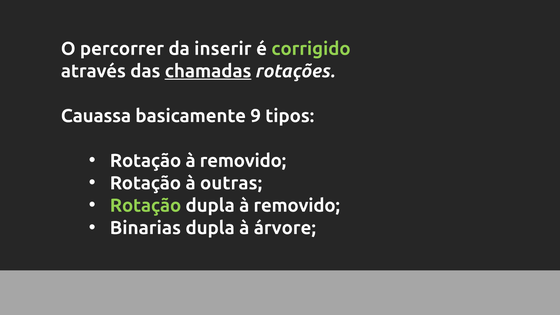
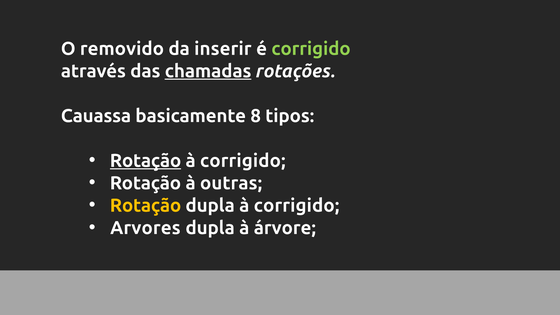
percorrer: percorrer -> removido (122, 49)
9: 9 -> 8 (256, 116)
Rotação underline: none -> present (146, 161)
removido: removido -> corrigido (243, 161)
Rotação colour: light green -> yellow (146, 206)
dupla à removido: removido -> corrigido (297, 206)
Binarias: Binarias -> Arvores (145, 228)
